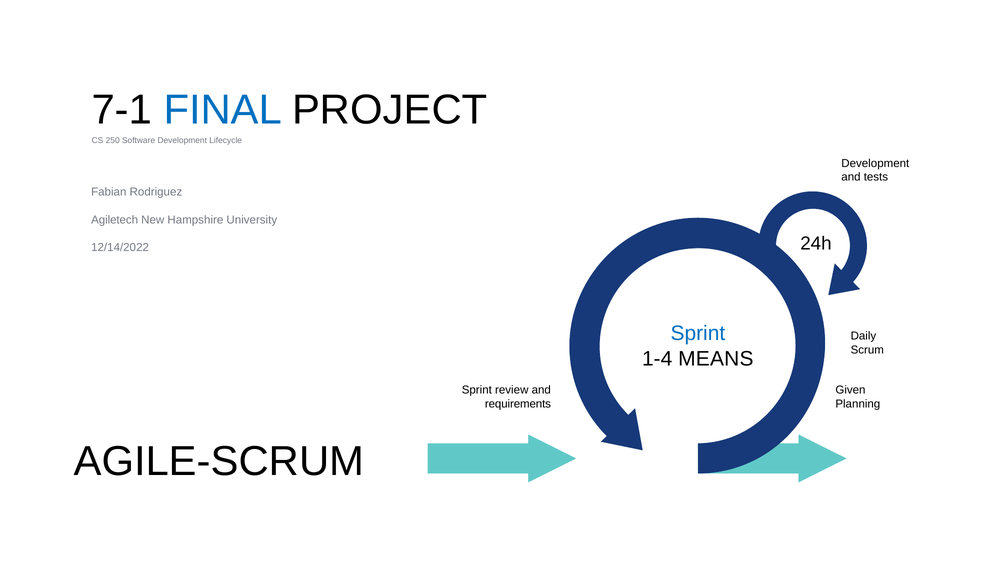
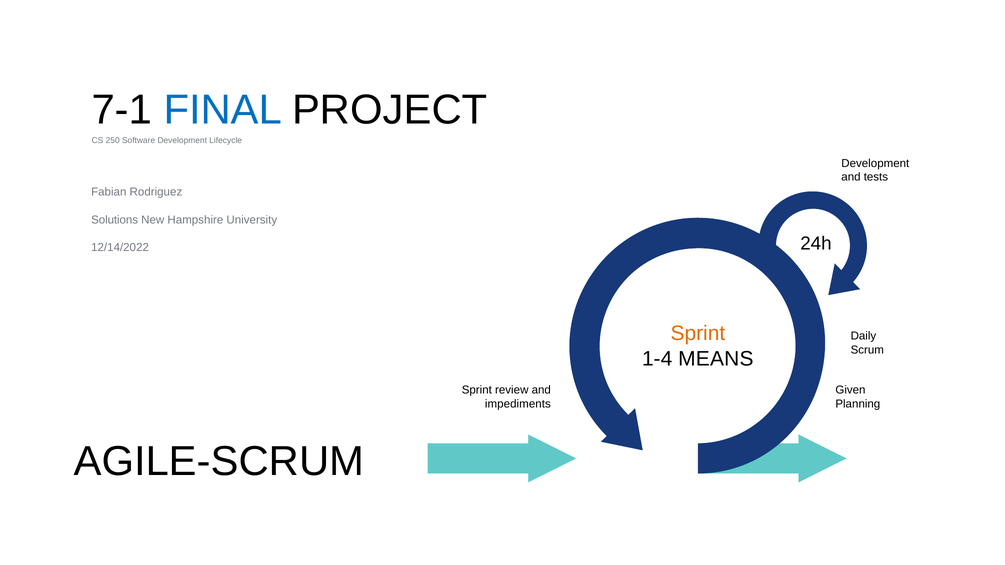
Agiletech: Agiletech -> Solutions (115, 220)
Sprint colour: blue -> orange (698, 334)
requirements: requirements -> impediments (518, 404)
